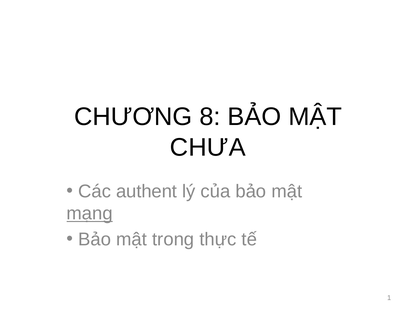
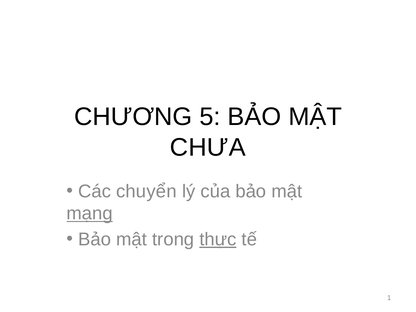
8: 8 -> 5 (210, 117)
authent: authent -> chuyển (146, 191)
thực underline: none -> present (218, 239)
